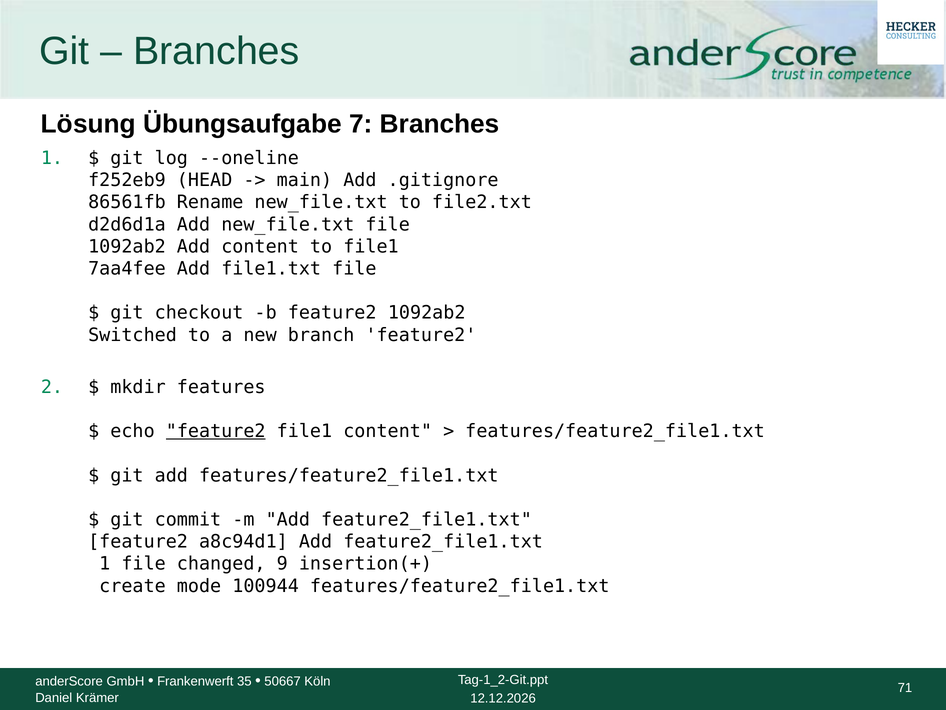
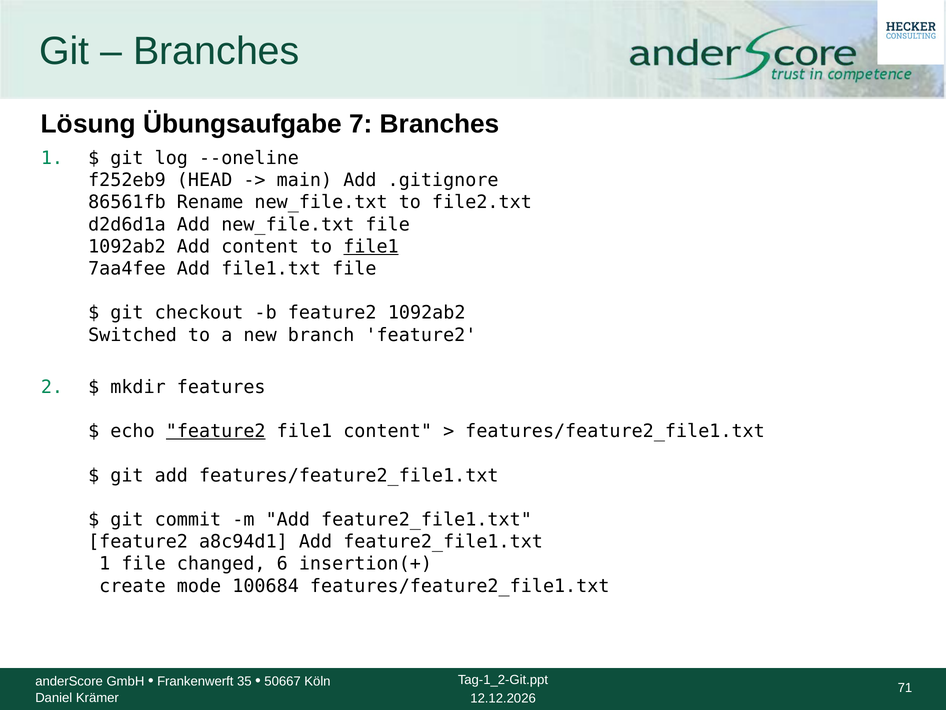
file1 underline: none -> present (371, 246)
9: 9 -> 6 (282, 563)
100944: 100944 -> 100684 (266, 586)
